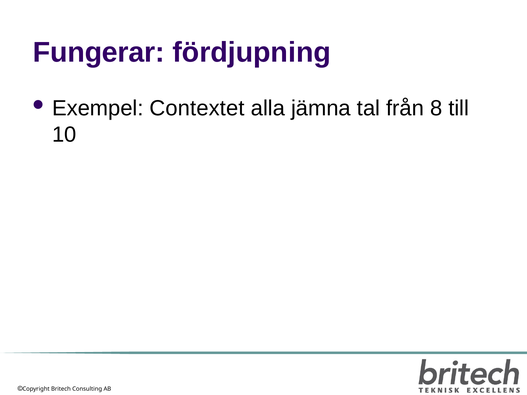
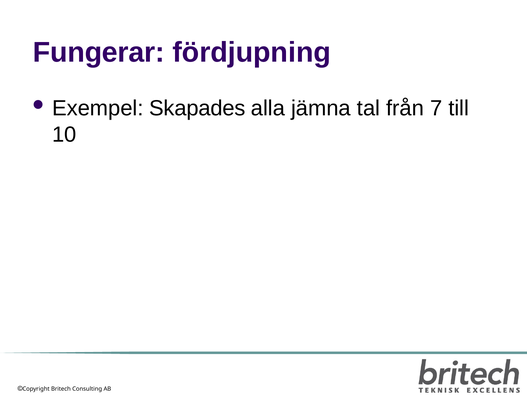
Contextet: Contextet -> Skapades (197, 108)
8: 8 -> 7 (436, 108)
